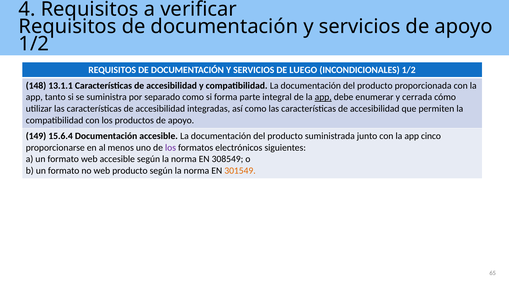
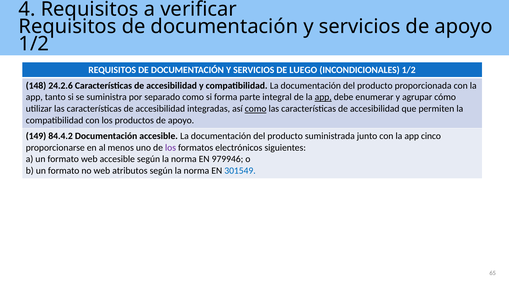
13.1.1: 13.1.1 -> 24.2.6 (61, 86)
cerrada: cerrada -> agrupar (417, 97)
como underline: none -> present (256, 109)
15.6.4: 15.6.4 -> 84.4.2 (61, 136)
308549: 308549 -> 979946 (227, 159)
web producto: producto -> atributos (130, 171)
301549 colour: orange -> blue (240, 171)
